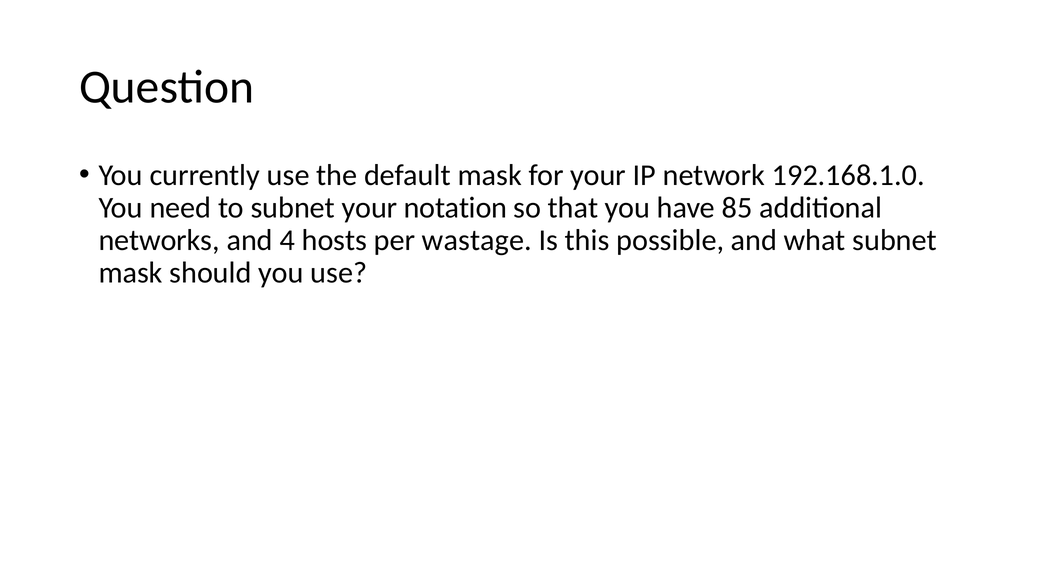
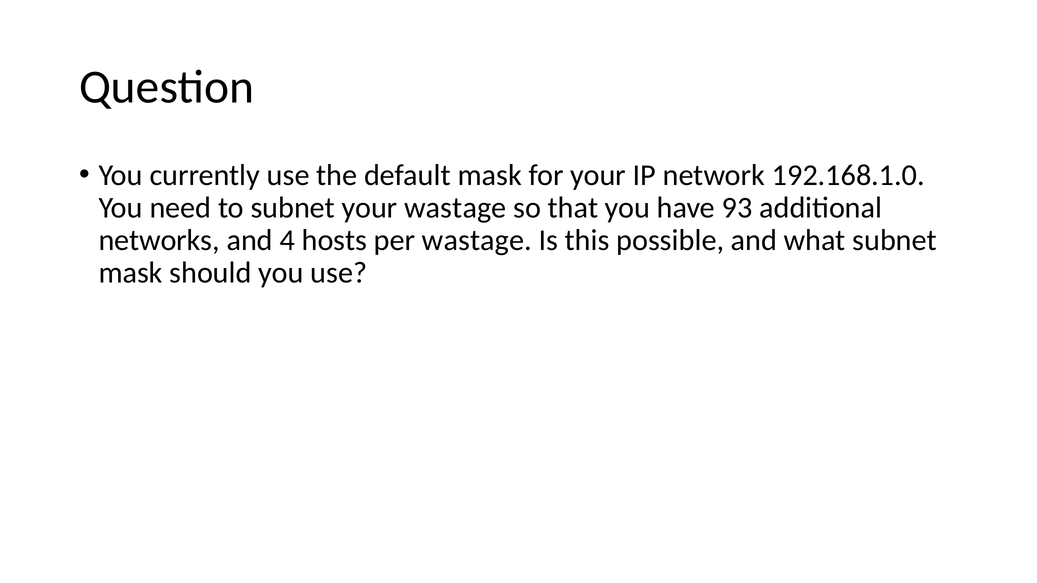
your notation: notation -> wastage (455, 208)
85: 85 -> 93 (737, 208)
